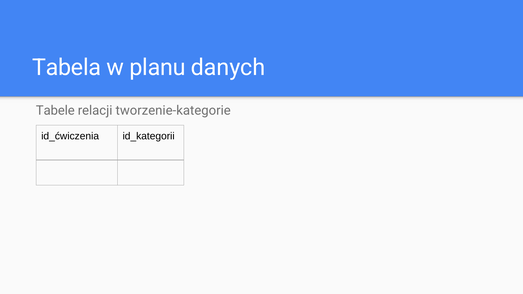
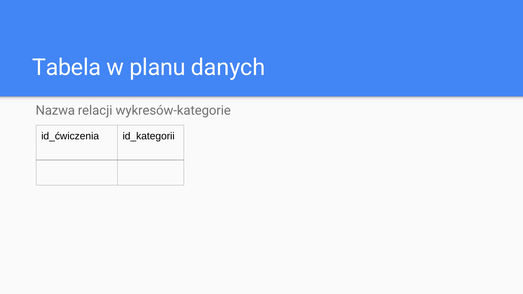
Tabele: Tabele -> Nazwa (55, 111)
tworzenie-kategorie: tworzenie-kategorie -> wykresów-kategorie (173, 111)
